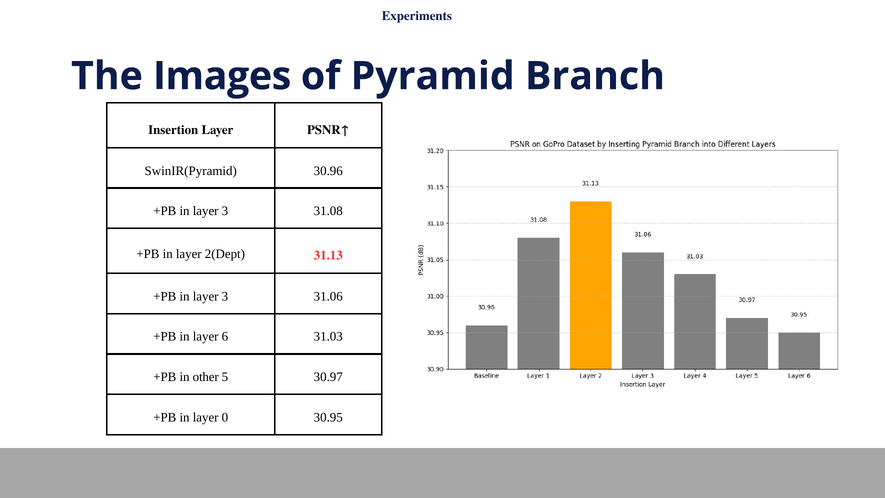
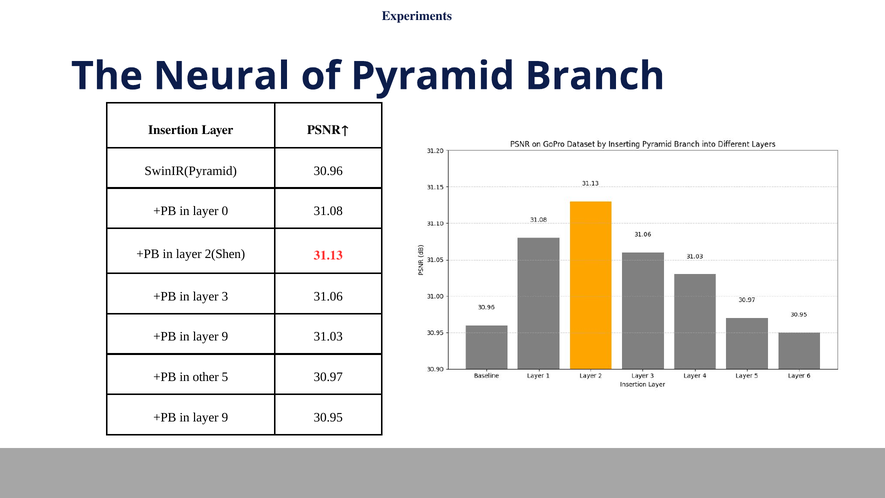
Images: Images -> Neural (222, 76)
3: 3 -> 0 (225, 211)
2(Dept: 2(Dept -> 2(Shen (225, 254)
6: 6 -> 9 (225, 337)
0: 0 -> 9 (225, 417)
